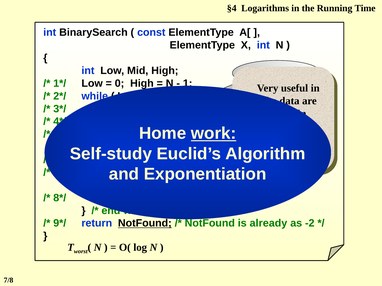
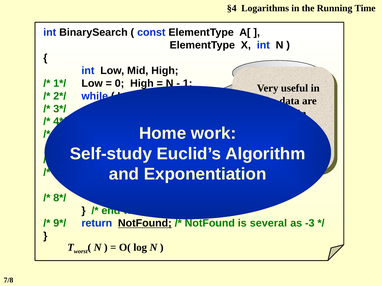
work underline: present -> none (214, 134)
already: already -> several (268, 224)
-2: -2 -> -3 (310, 224)
